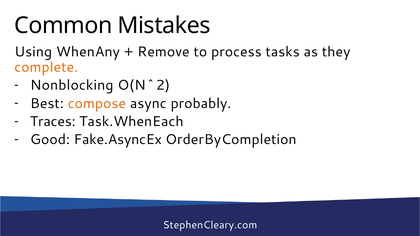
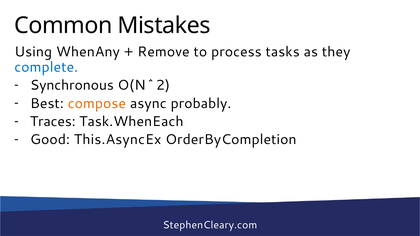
complete colour: orange -> blue (46, 67)
Nonblocking: Nonblocking -> Synchronous (72, 85)
Fake.AsyncEx: Fake.AsyncEx -> This.AsyncEx (118, 140)
